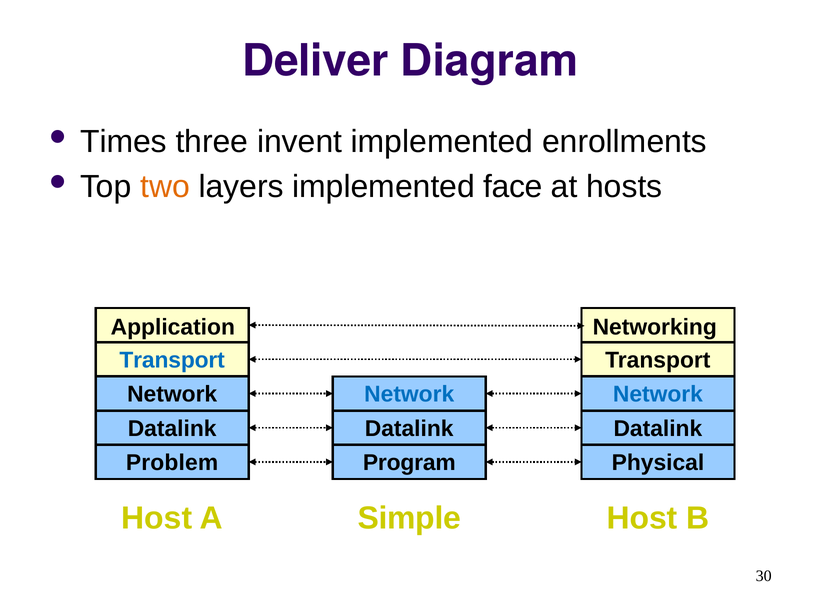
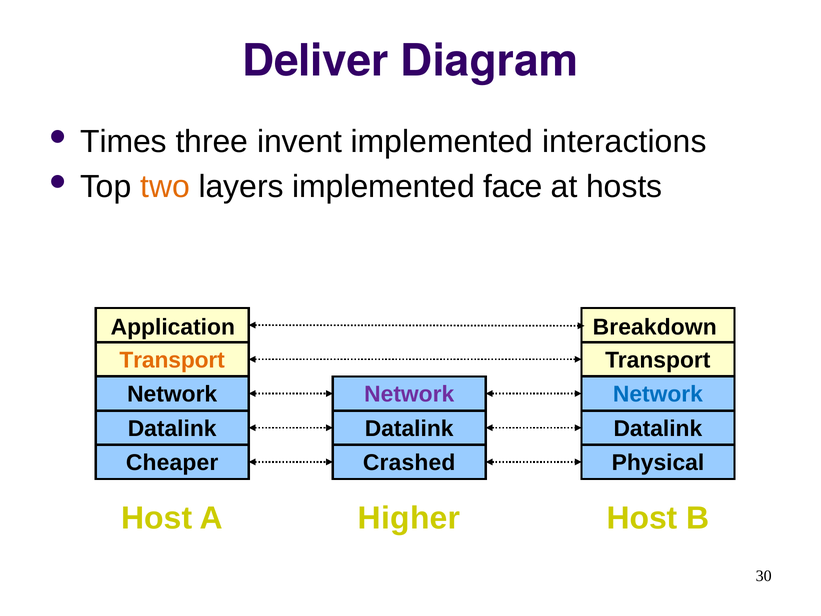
enrollments: enrollments -> interactions (624, 142)
Networking: Networking -> Breakdown (655, 327)
Transport colour: blue -> orange (172, 360)
Network colour: blue -> purple (409, 394)
Problem: Problem -> Cheaper (172, 463)
Program: Program -> Crashed (409, 463)
Simple: Simple -> Higher (409, 518)
